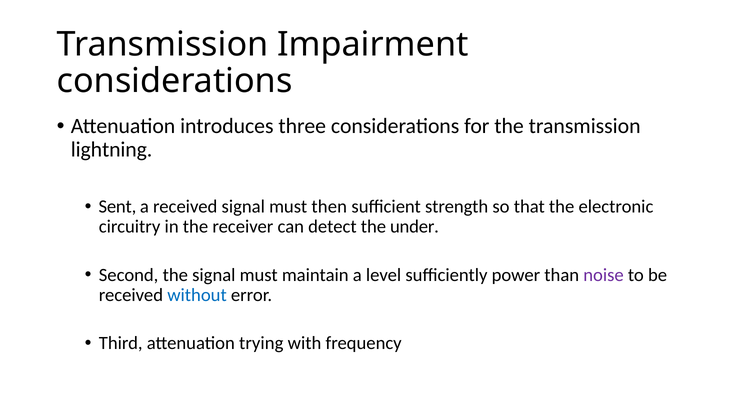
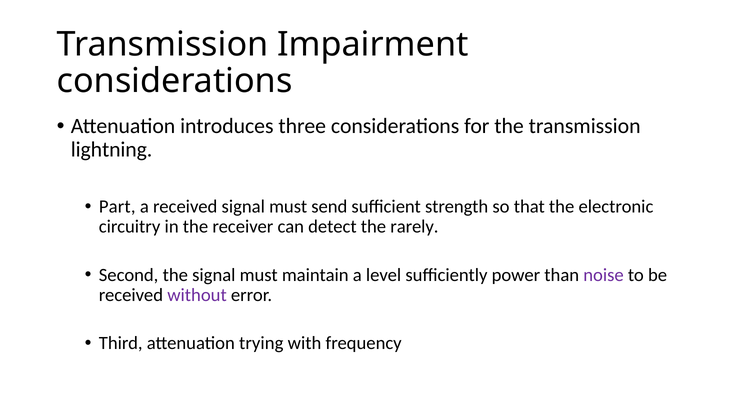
Sent: Sent -> Part (117, 206)
then: then -> send (329, 206)
under: under -> rarely (414, 227)
without colour: blue -> purple (197, 295)
